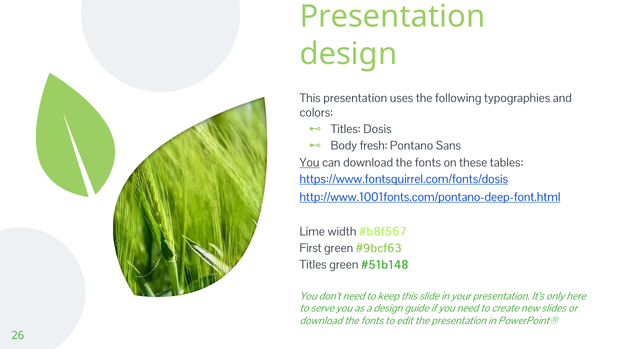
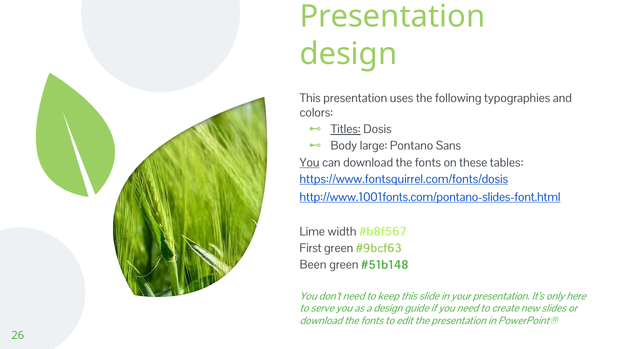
Titles underline: none -> present (346, 129)
fresh: fresh -> large (374, 146)
http://www.1001fonts.com/pontano-deep-font.html: http://www.1001fonts.com/pontano-deep-font.html -> http://www.1001fonts.com/pontano-slides-font.html (430, 197)
Titles: Titles -> Been (313, 265)
